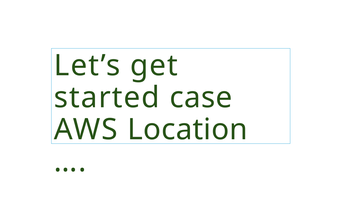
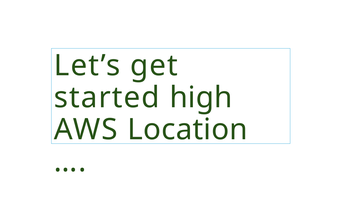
case: case -> high (201, 97)
